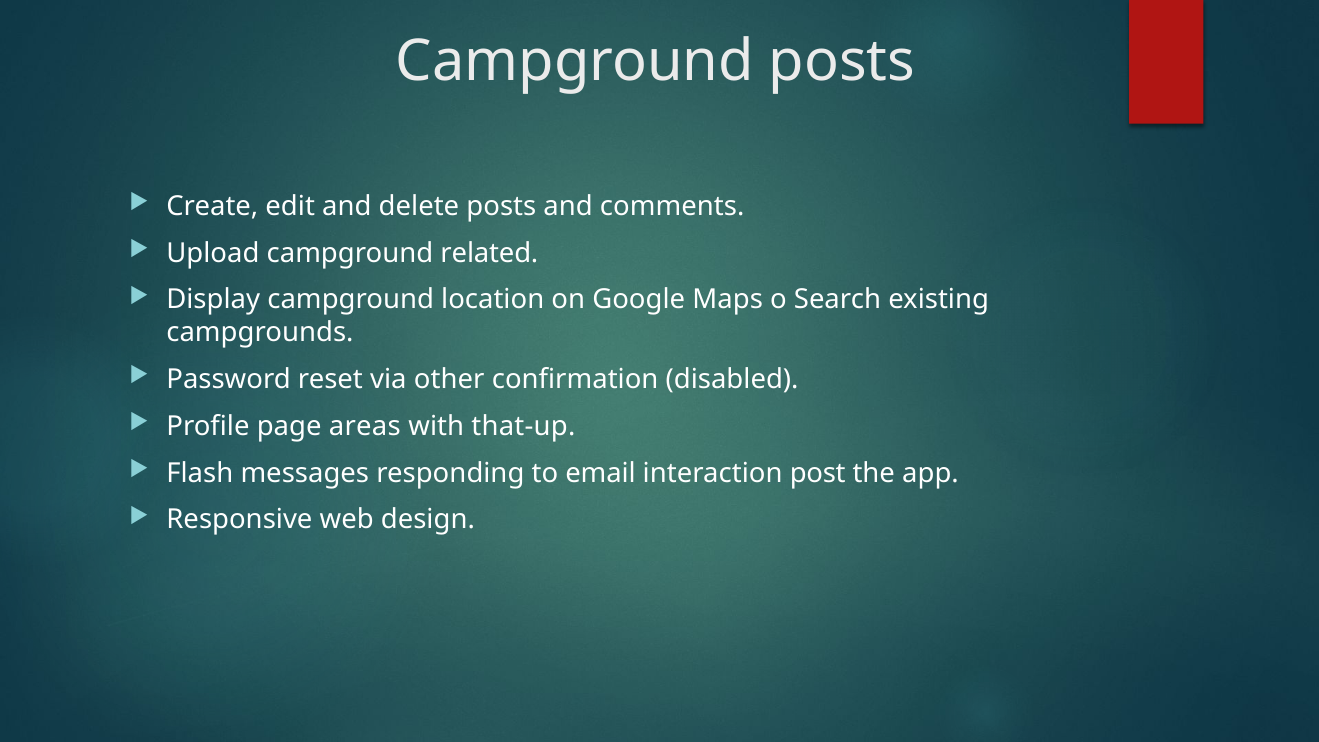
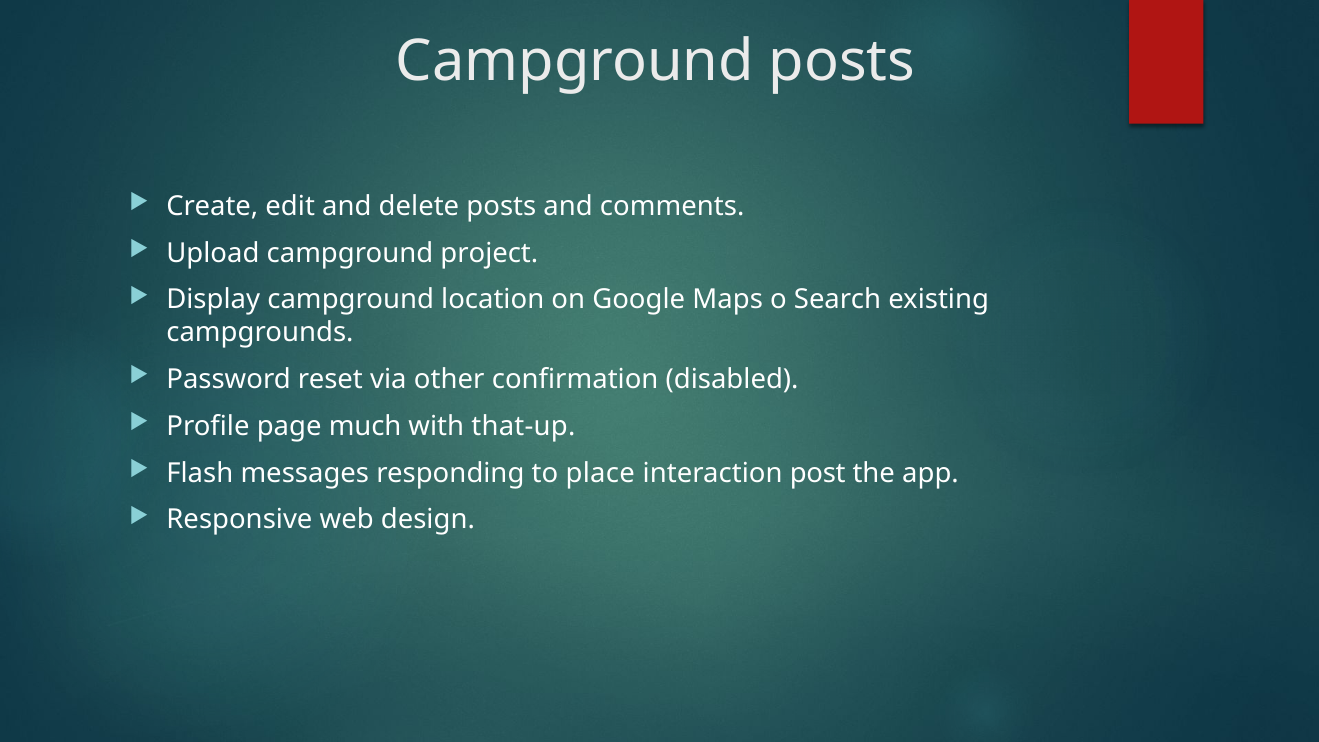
related: related -> project (489, 253)
areas: areas -> much (365, 426)
email: email -> place (600, 473)
